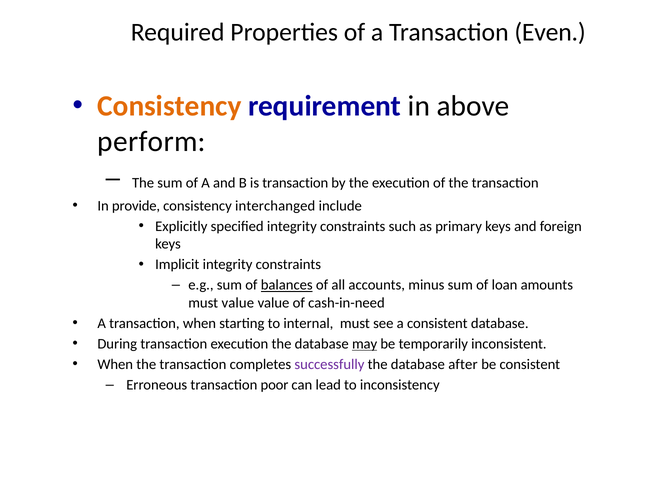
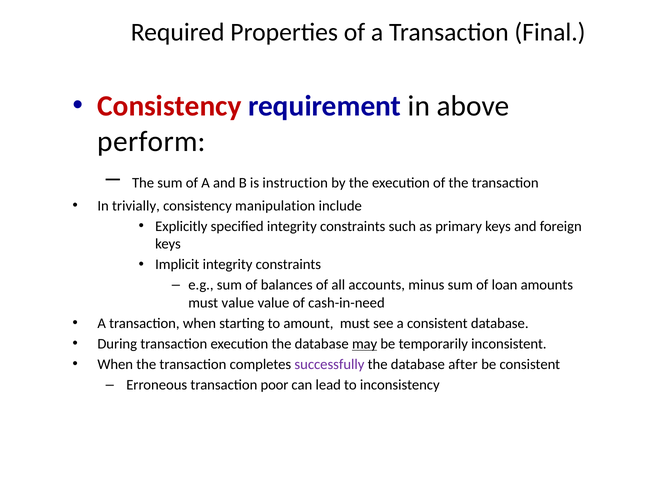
Even: Even -> Final (550, 32)
Consistency colour: orange -> red (169, 106)
is transaction: transaction -> instruction (295, 183)
provide: provide -> trivially (136, 206)
interchanged: interchanged -> manipulation (275, 206)
balances underline: present -> none (287, 285)
internal: internal -> amount (308, 323)
